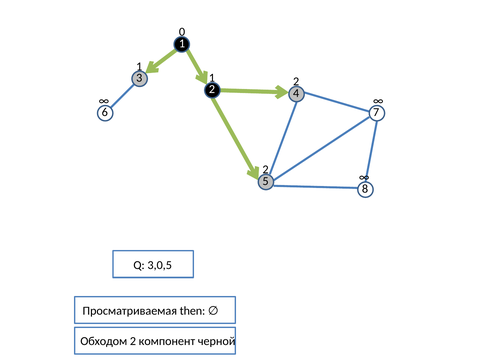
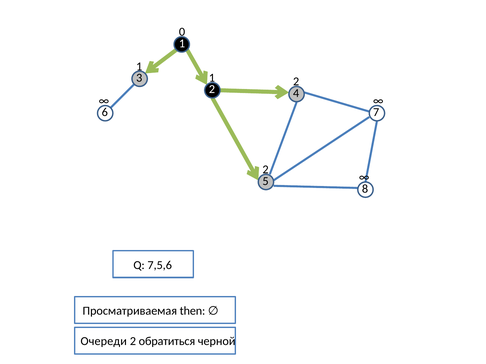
3,0,5: 3,0,5 -> 7,5,6 (160, 265)
Обходом: Обходом -> Очереди (104, 342)
компонент: компонент -> обратиться (167, 342)
